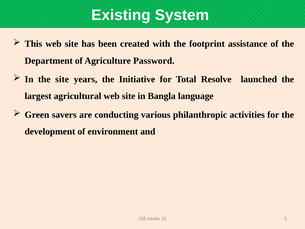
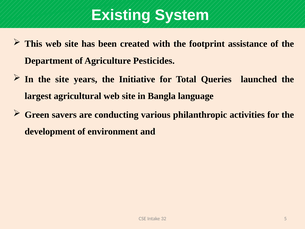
Password: Password -> Pesticides (154, 61)
Resolve: Resolve -> Queries (216, 79)
